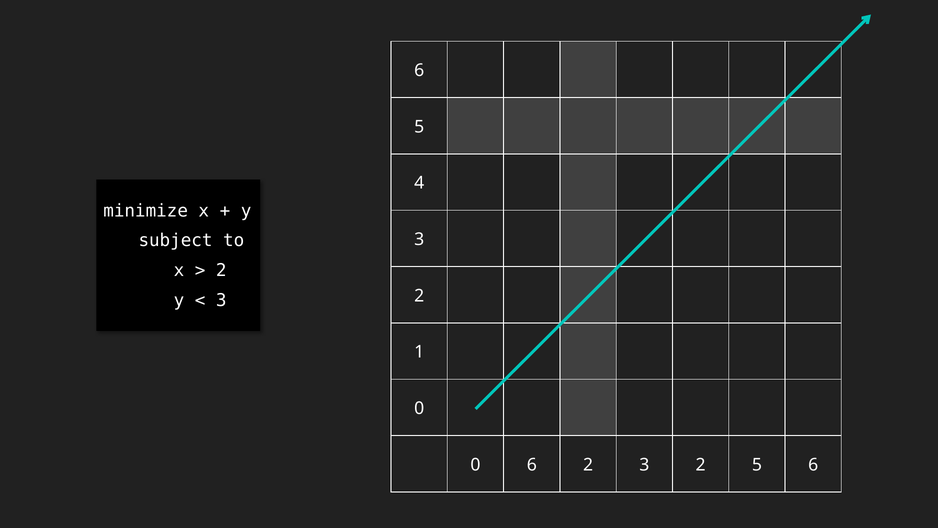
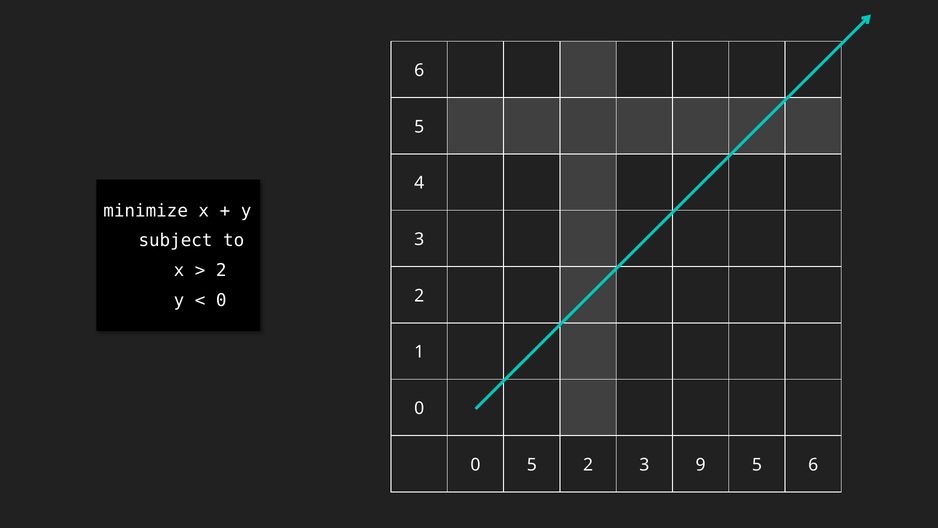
3: 3 -> 0 (221, 300)
0 6: 6 -> 5 (532, 464)
2 3 2: 2 -> 9 (701, 464)
